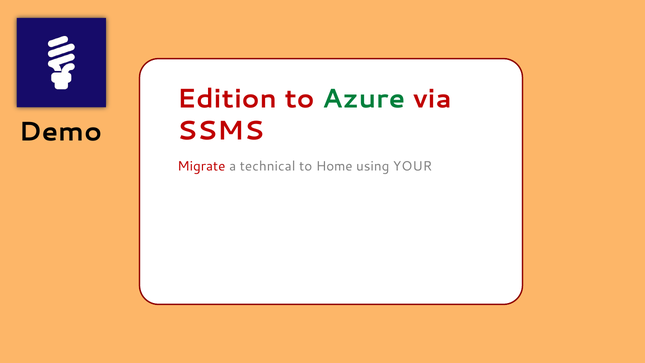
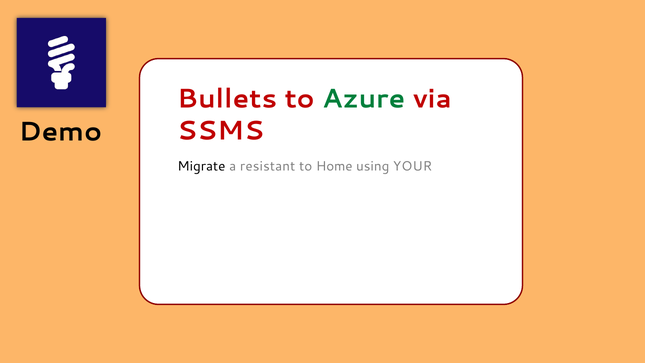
Edition: Edition -> Bullets (227, 99)
Migrate colour: red -> black (201, 166)
technical: technical -> resistant (268, 166)
